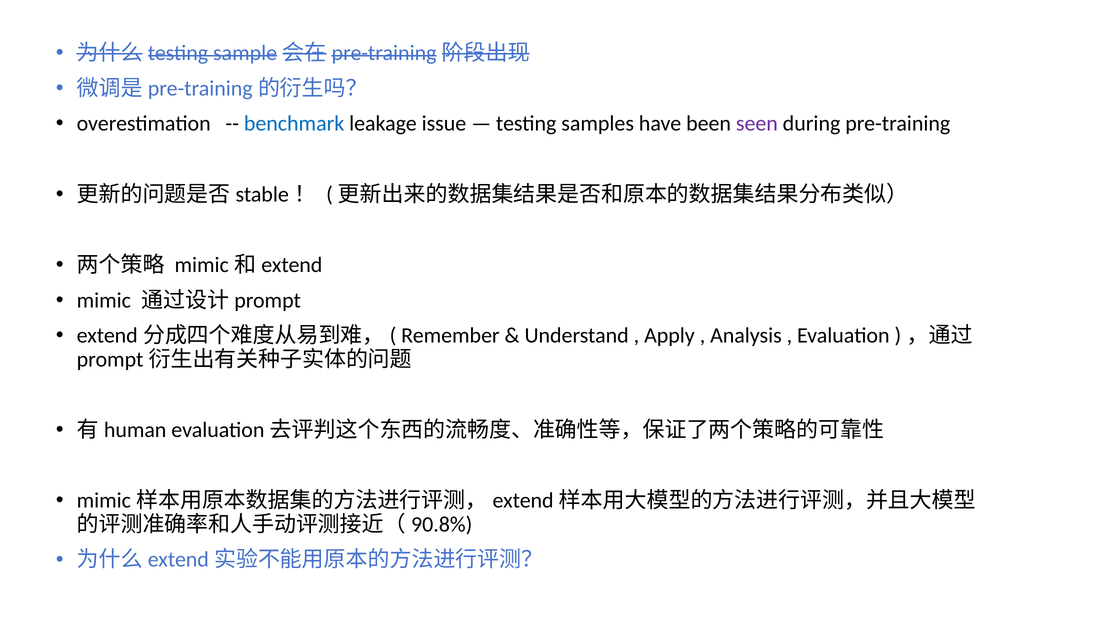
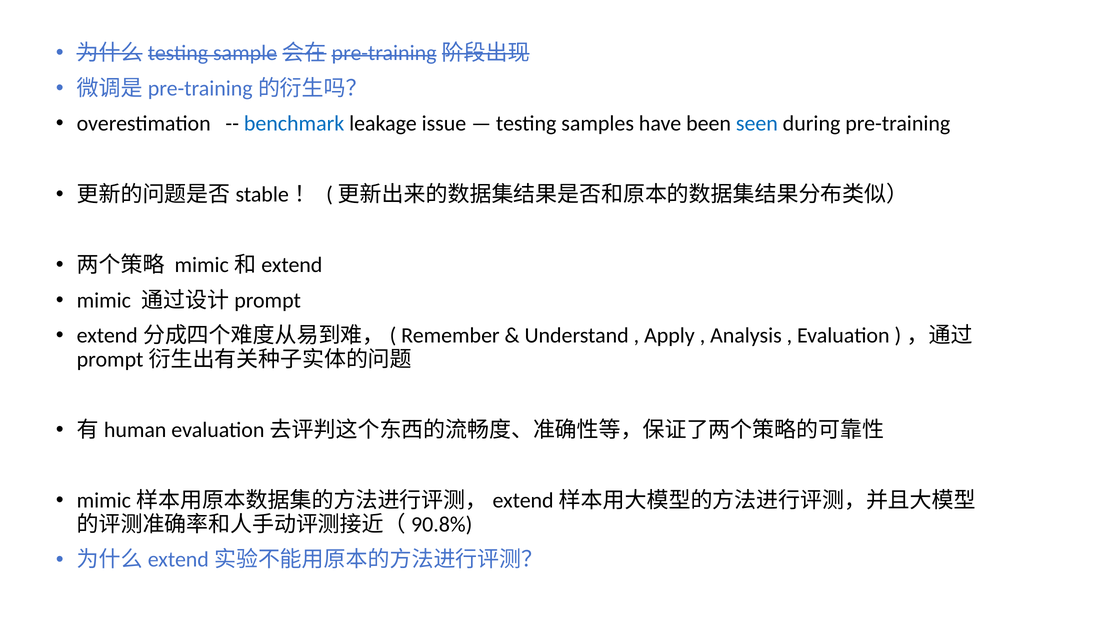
seen colour: purple -> blue (757, 124)
